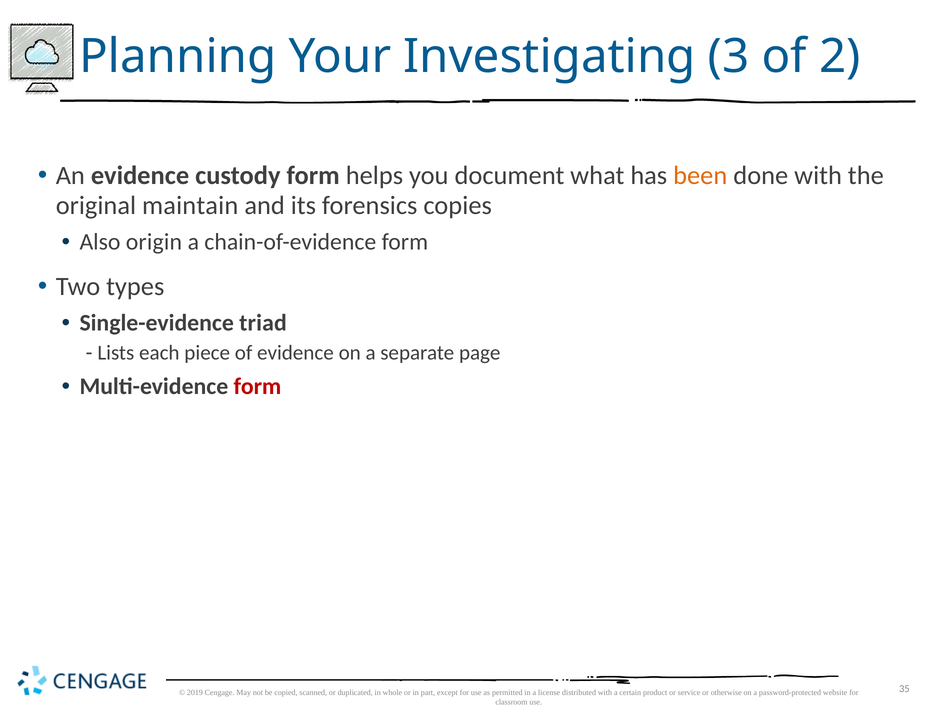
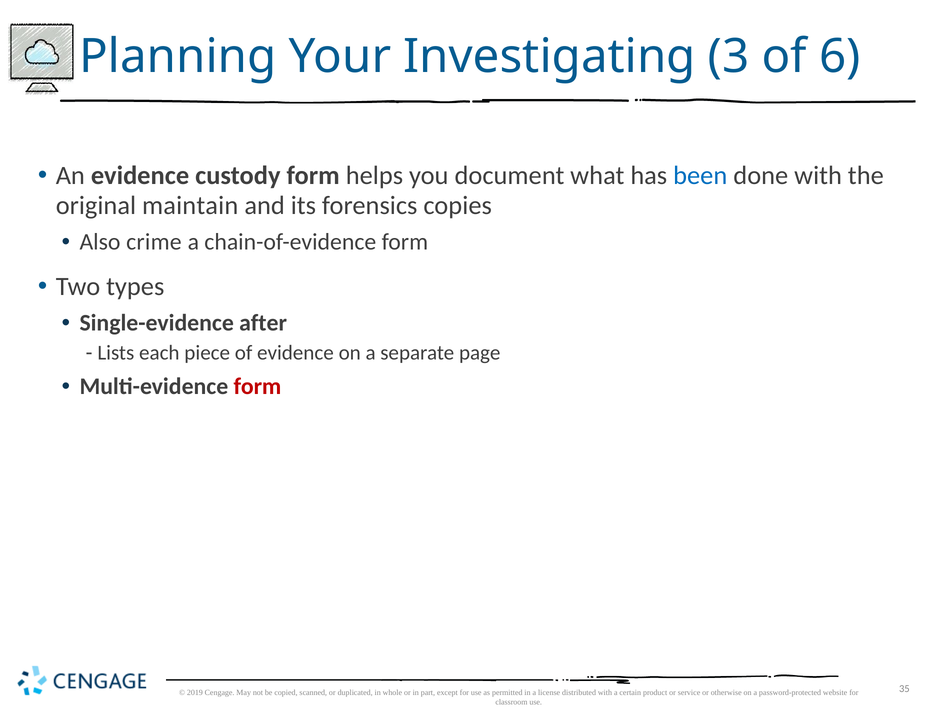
2: 2 -> 6 (840, 57)
been colour: orange -> blue (700, 175)
origin: origin -> crime (154, 242)
triad: triad -> after (263, 323)
